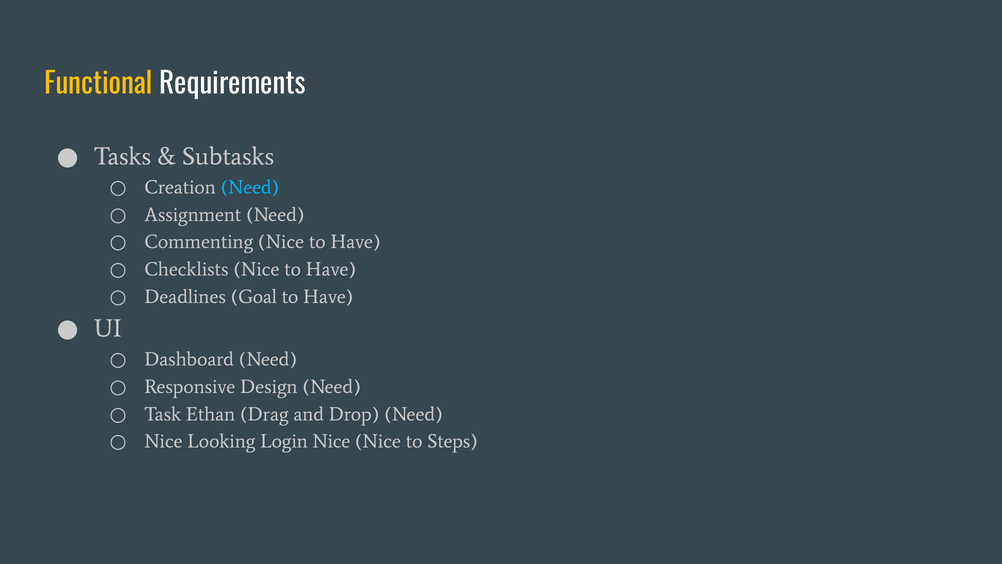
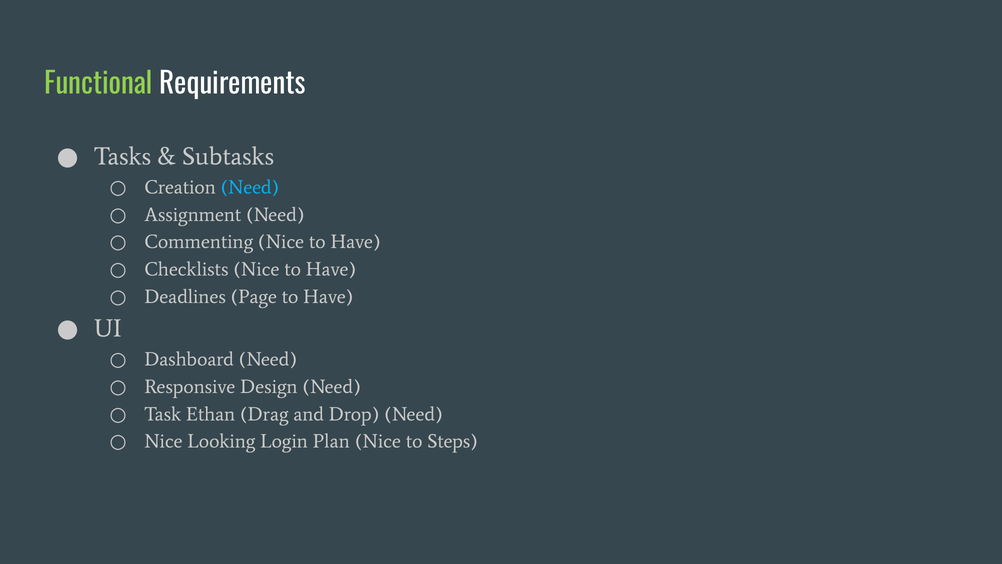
Functional colour: yellow -> light green (98, 84)
Goal: Goal -> Page (254, 297)
Login Nice: Nice -> Plan (331, 441)
